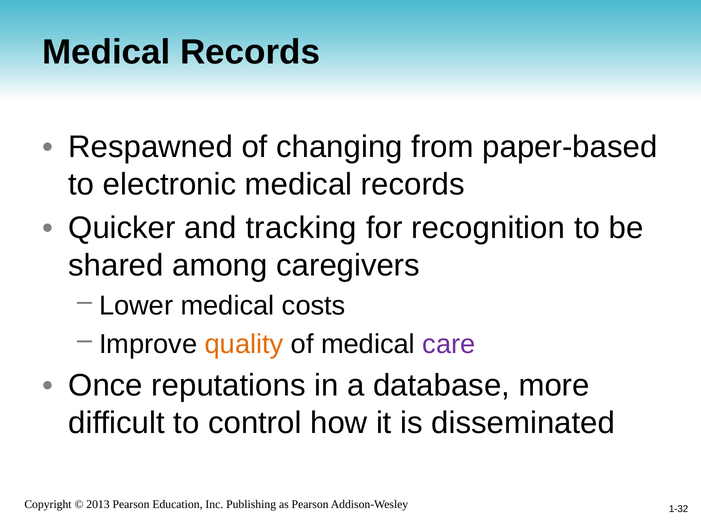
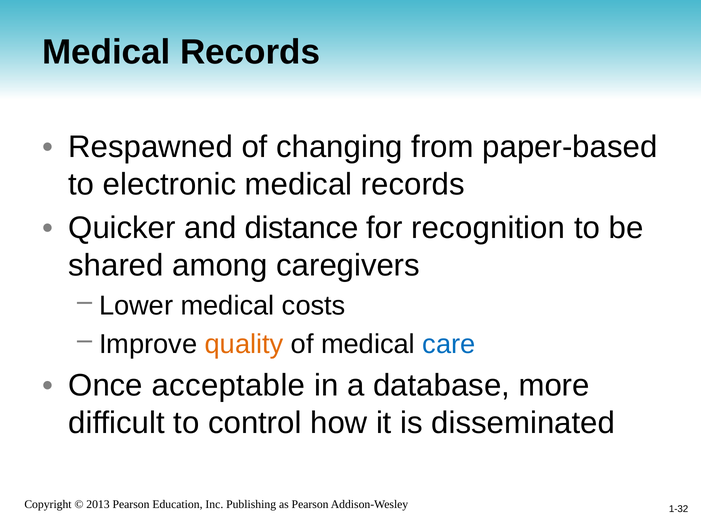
tracking: tracking -> distance (301, 228)
care colour: purple -> blue (449, 344)
reputations: reputations -> acceptable (228, 386)
